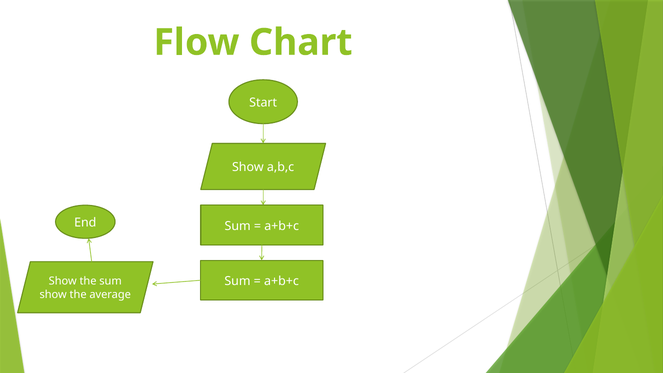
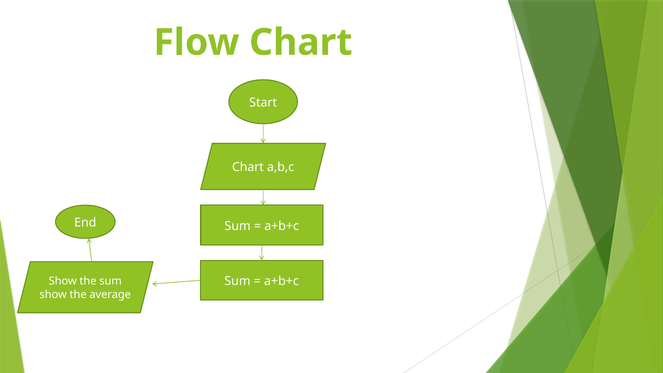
Show: Show -> Chart (248, 167)
